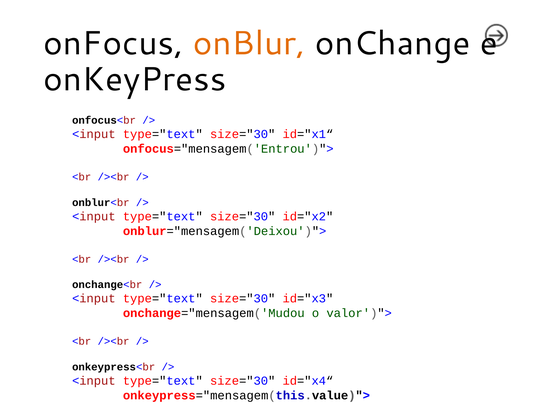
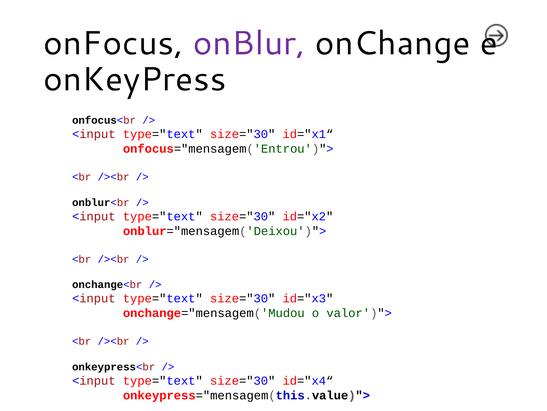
onBlur colour: orange -> purple (249, 43)
